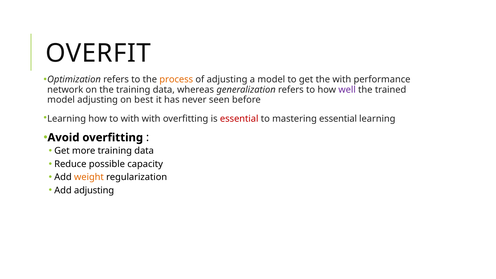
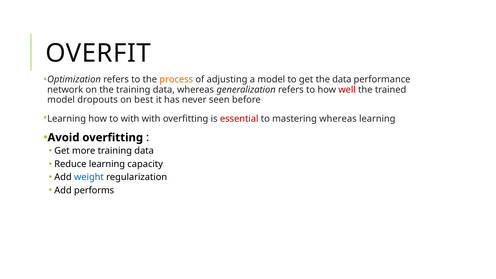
the with: with -> data (342, 80)
well colour: purple -> red (347, 90)
model adjusting: adjusting -> dropouts (98, 100)
mastering essential: essential -> whereas (338, 119)
Reduce possible: possible -> learning (107, 164)
weight colour: orange -> blue (89, 177)
Add adjusting: adjusting -> performs (94, 190)
